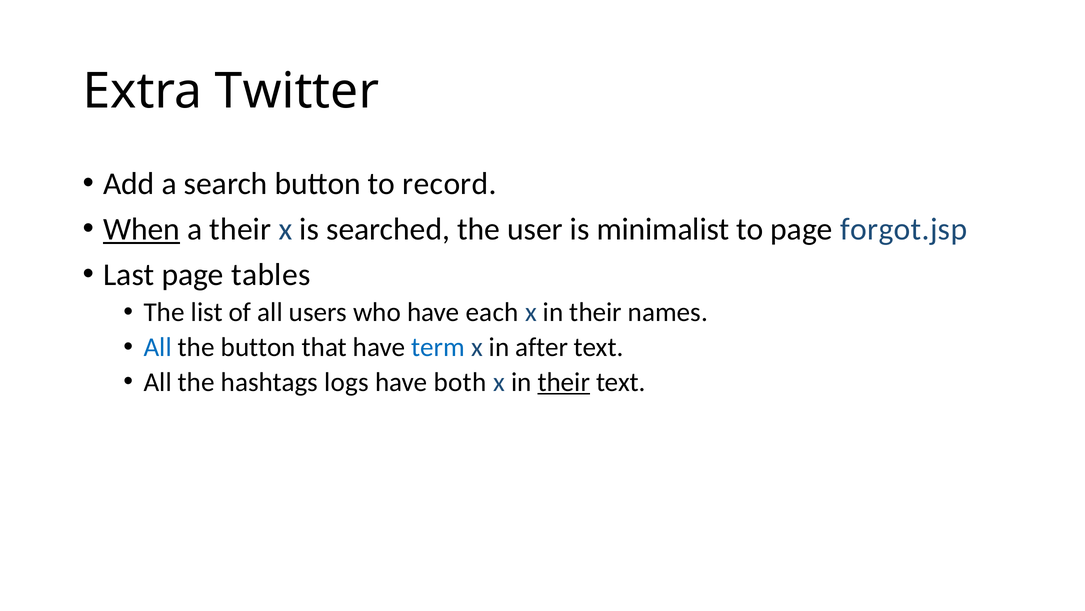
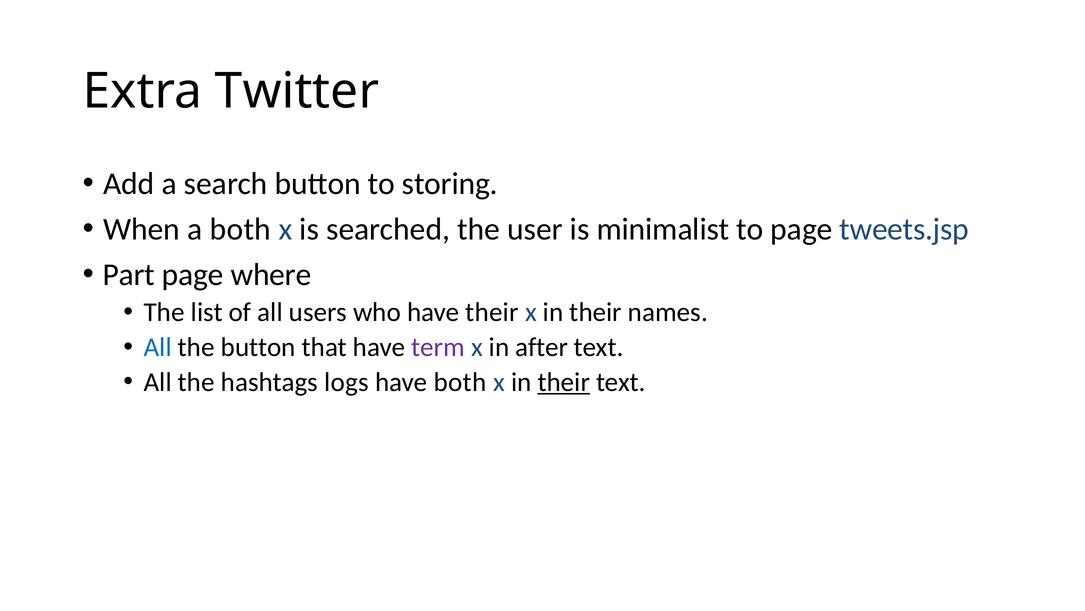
record: record -> storing (450, 183)
When underline: present -> none (142, 229)
a their: their -> both (240, 229)
forgot.jsp: forgot.jsp -> tweets.jsp (904, 229)
Last: Last -> Part (129, 274)
tables: tables -> where (271, 274)
have each: each -> their (492, 312)
term colour: blue -> purple (438, 347)
